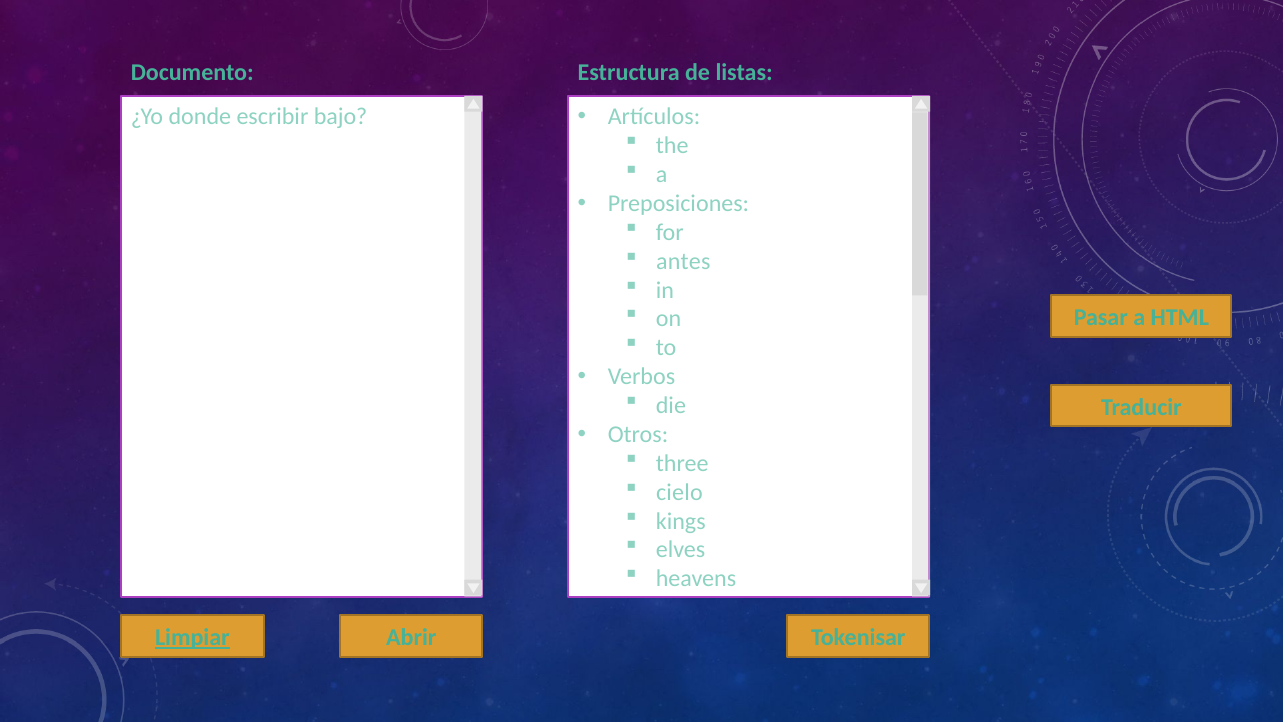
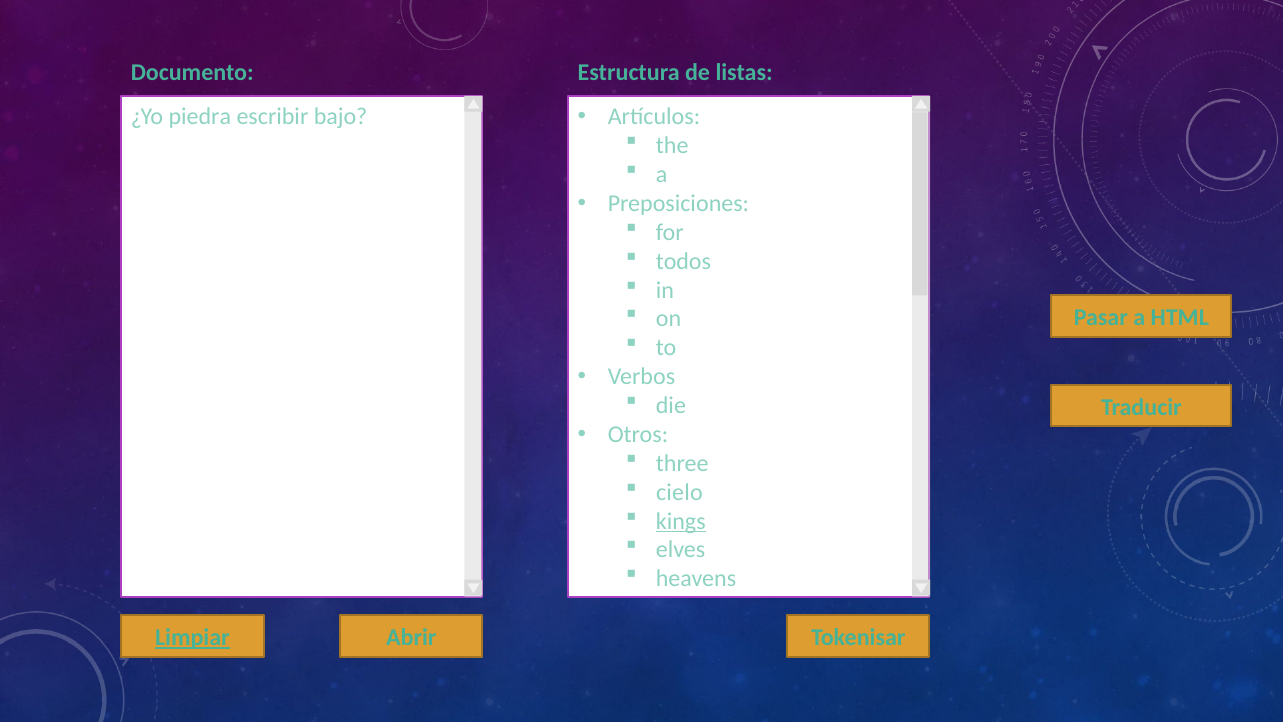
donde: donde -> piedra (200, 117)
antes: antes -> todos (683, 261)
kings underline: none -> present (681, 521)
